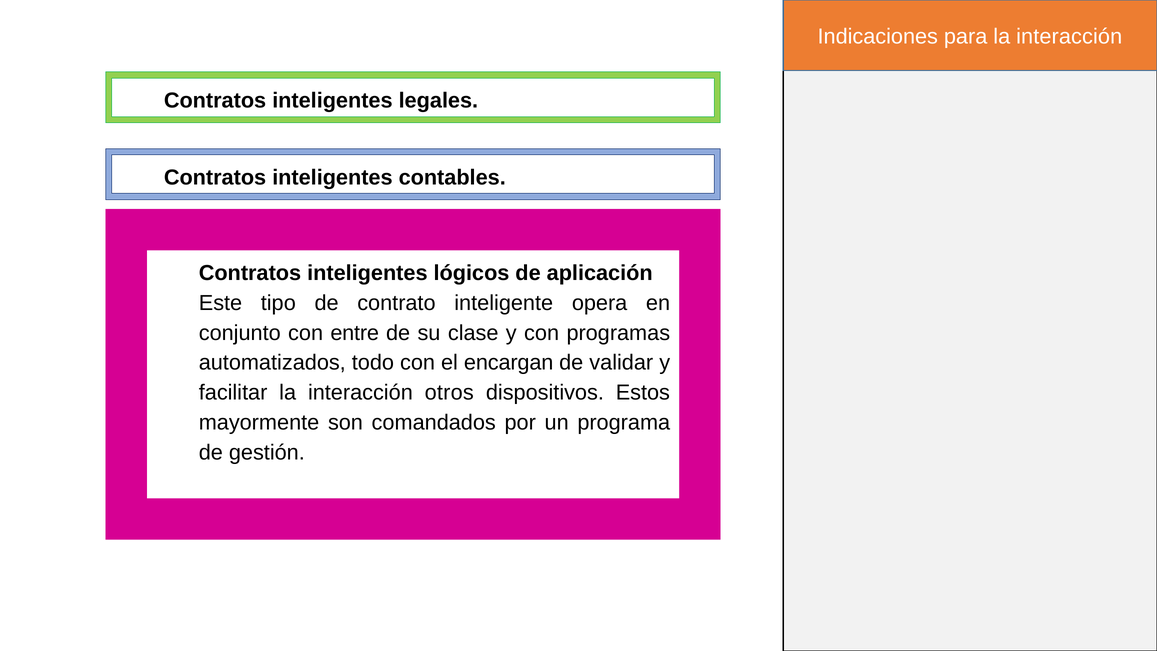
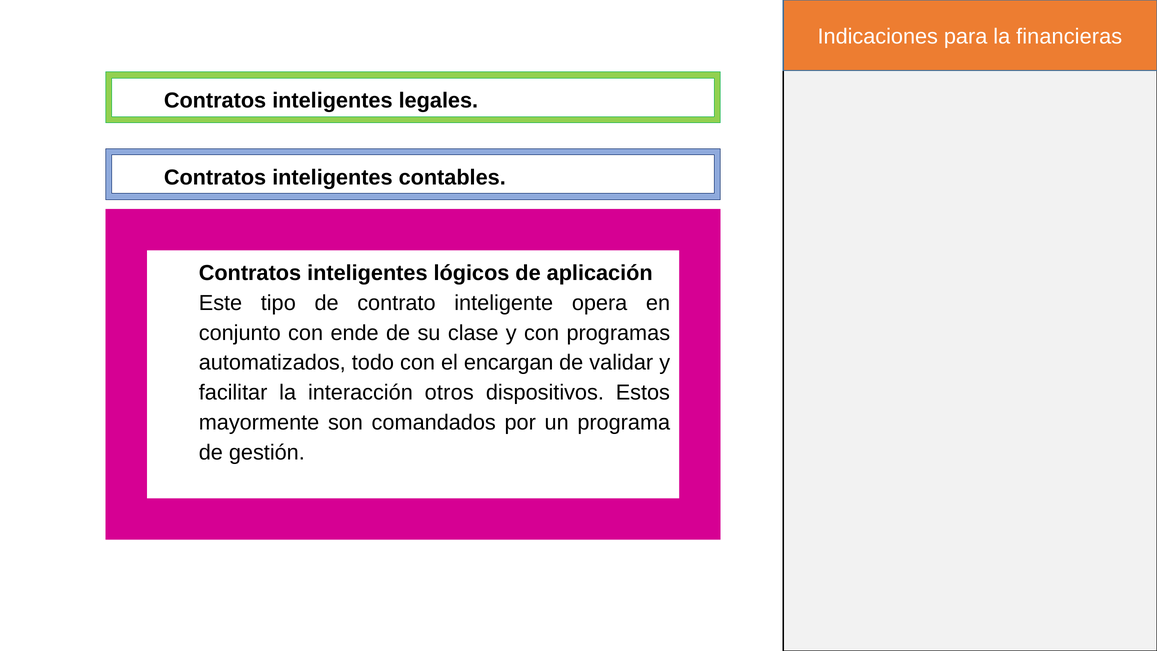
para la interacción: interacción -> financieras (1069, 37)
entre: entre -> ende (355, 333)
